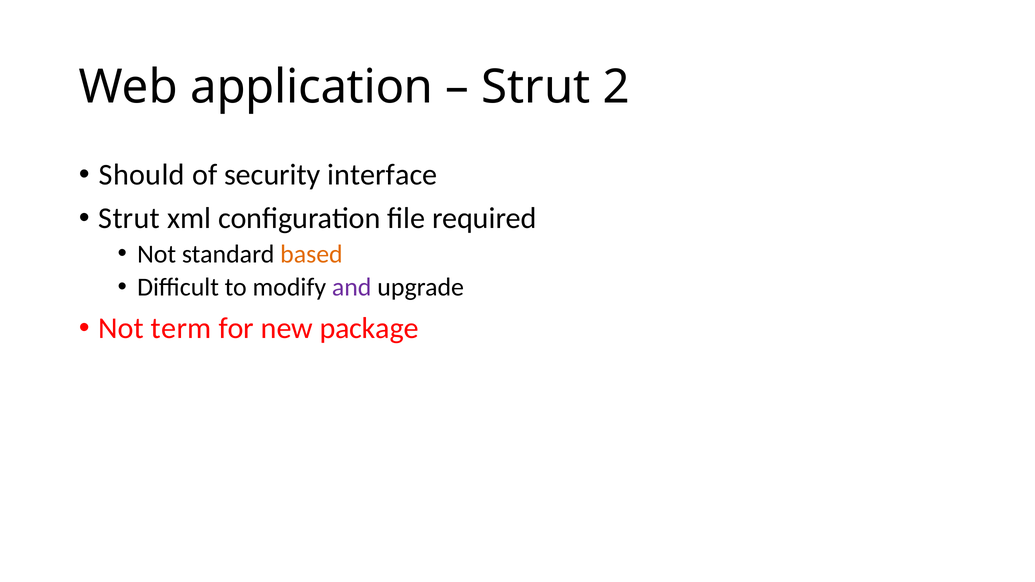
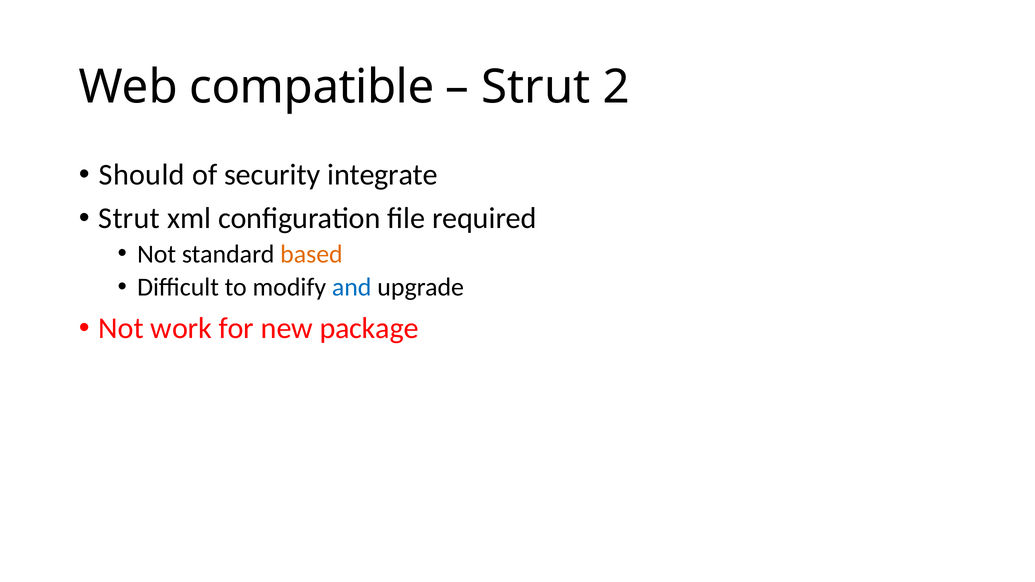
application: application -> compatible (312, 87)
interface: interface -> integrate (382, 175)
and colour: purple -> blue (352, 287)
term: term -> work (181, 328)
